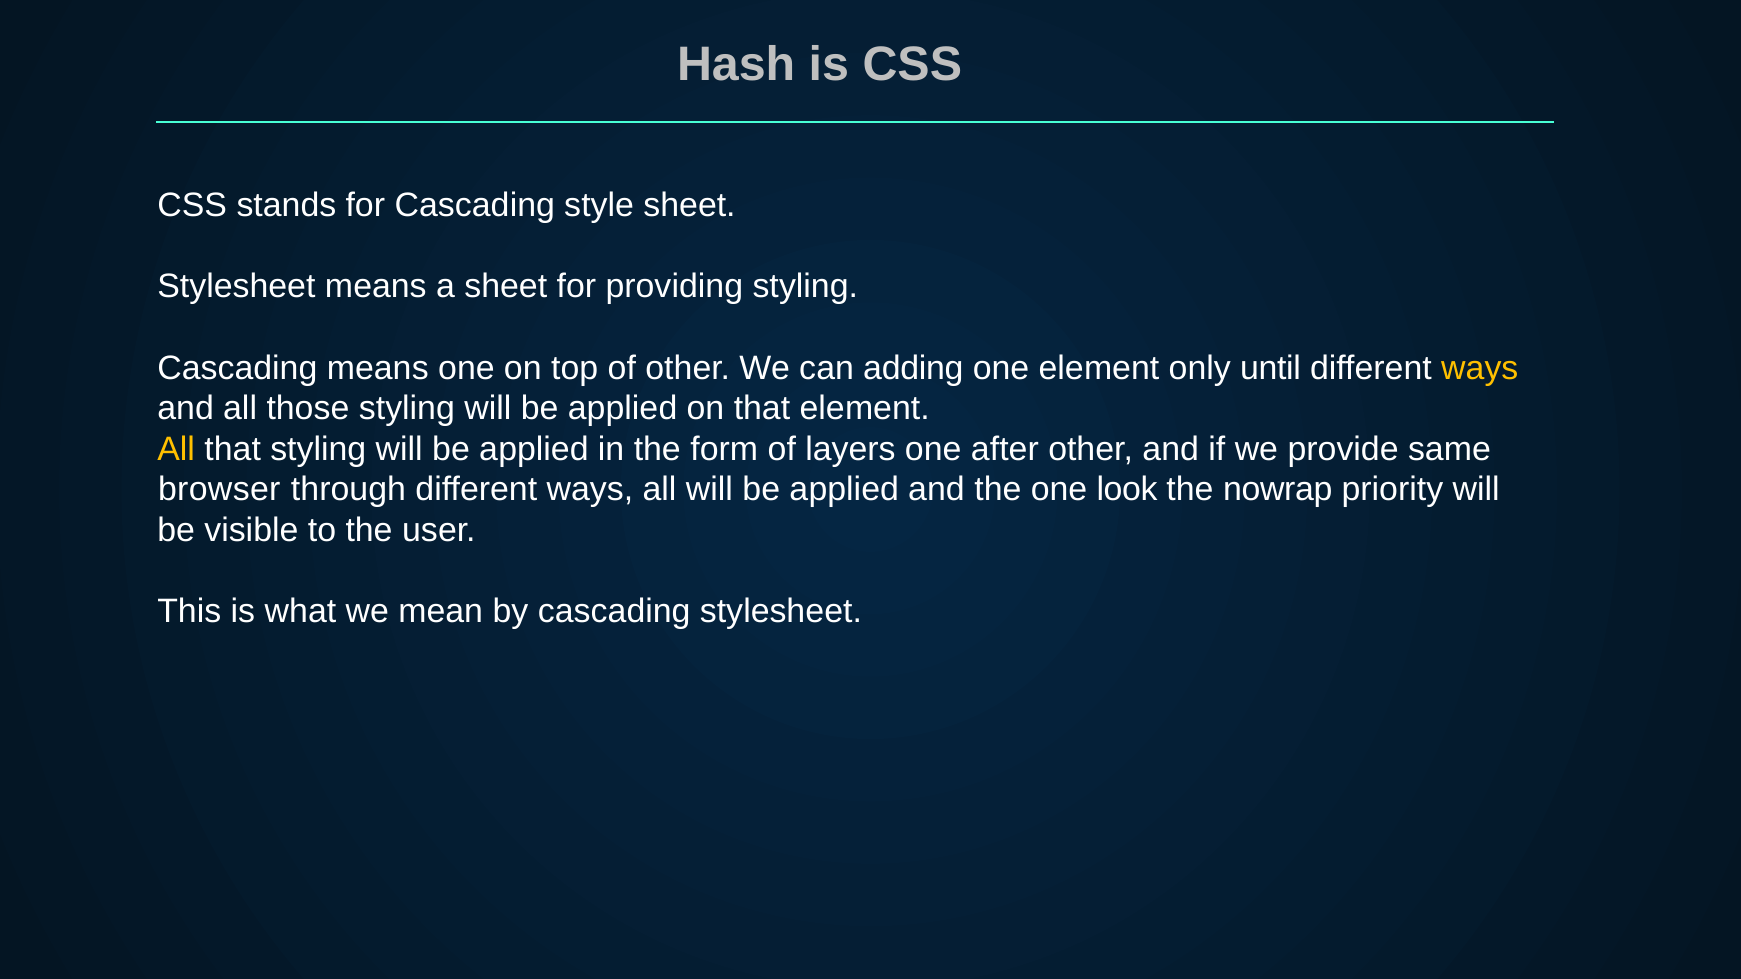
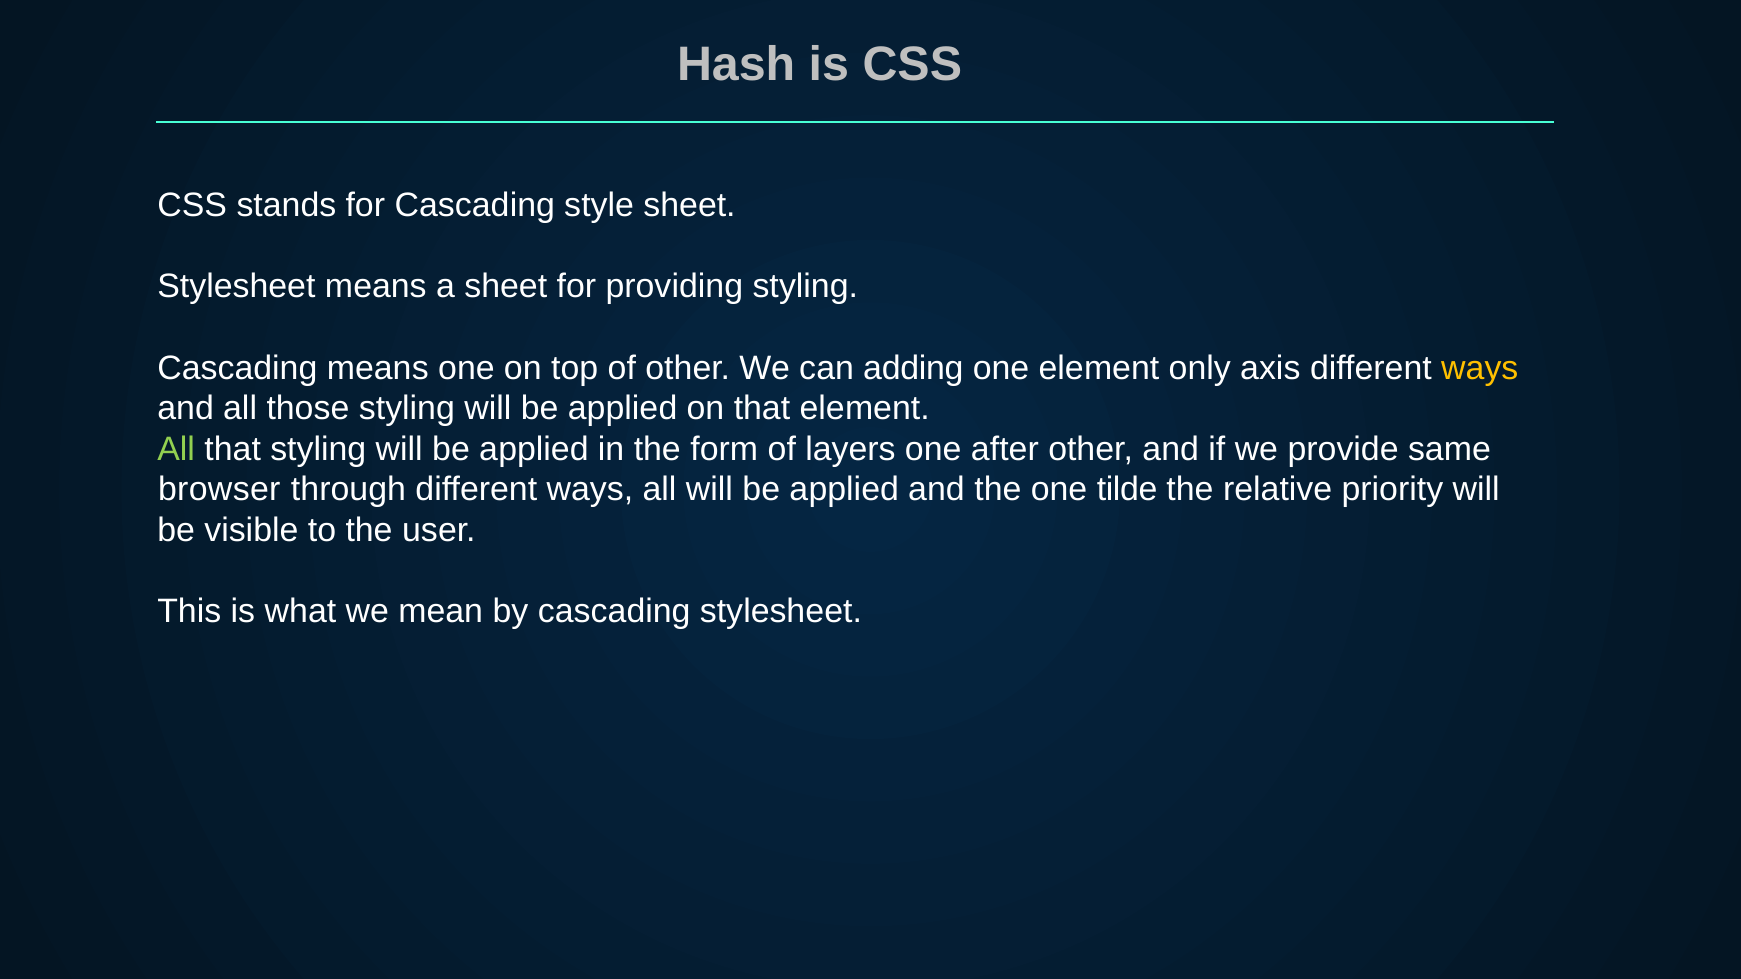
until: until -> axis (1270, 368)
All colour: yellow -> light green (176, 449)
look: look -> tilde (1127, 490)
nowrap: nowrap -> relative (1278, 490)
